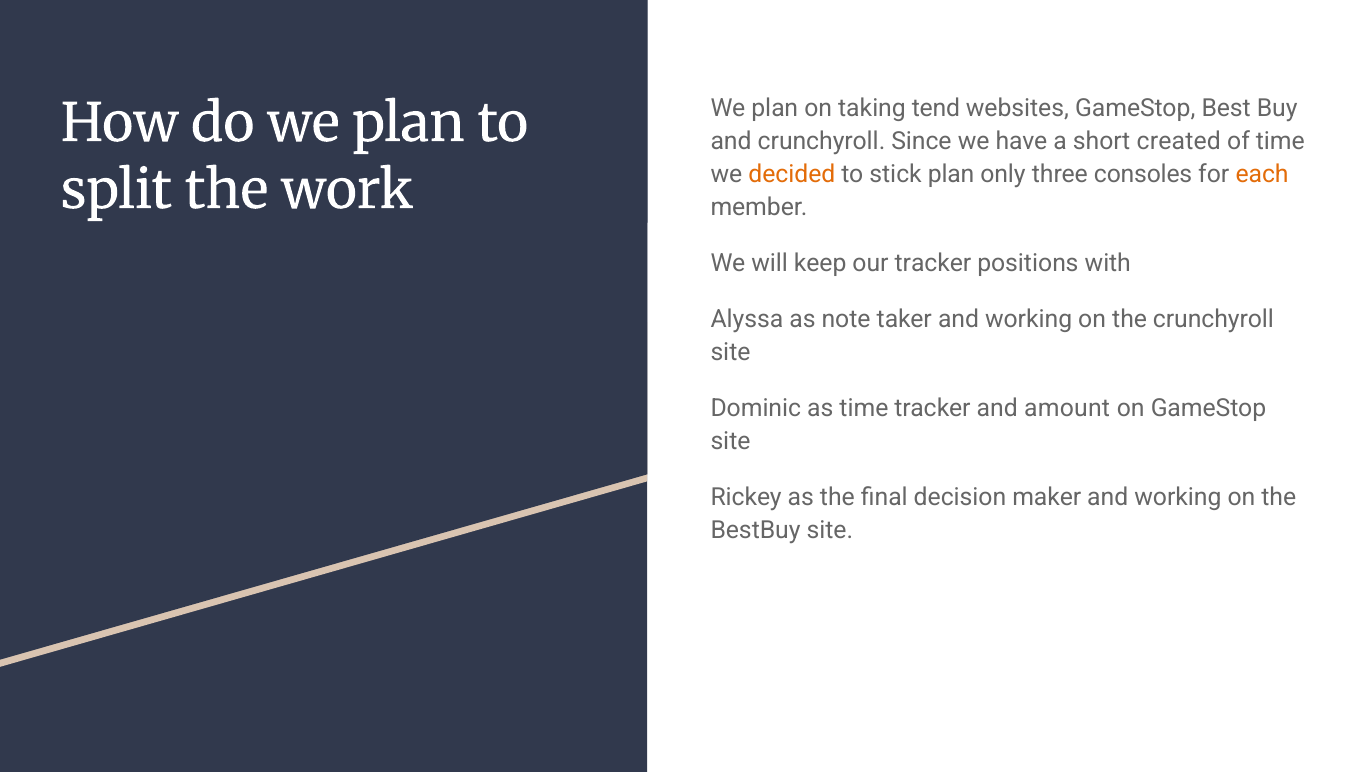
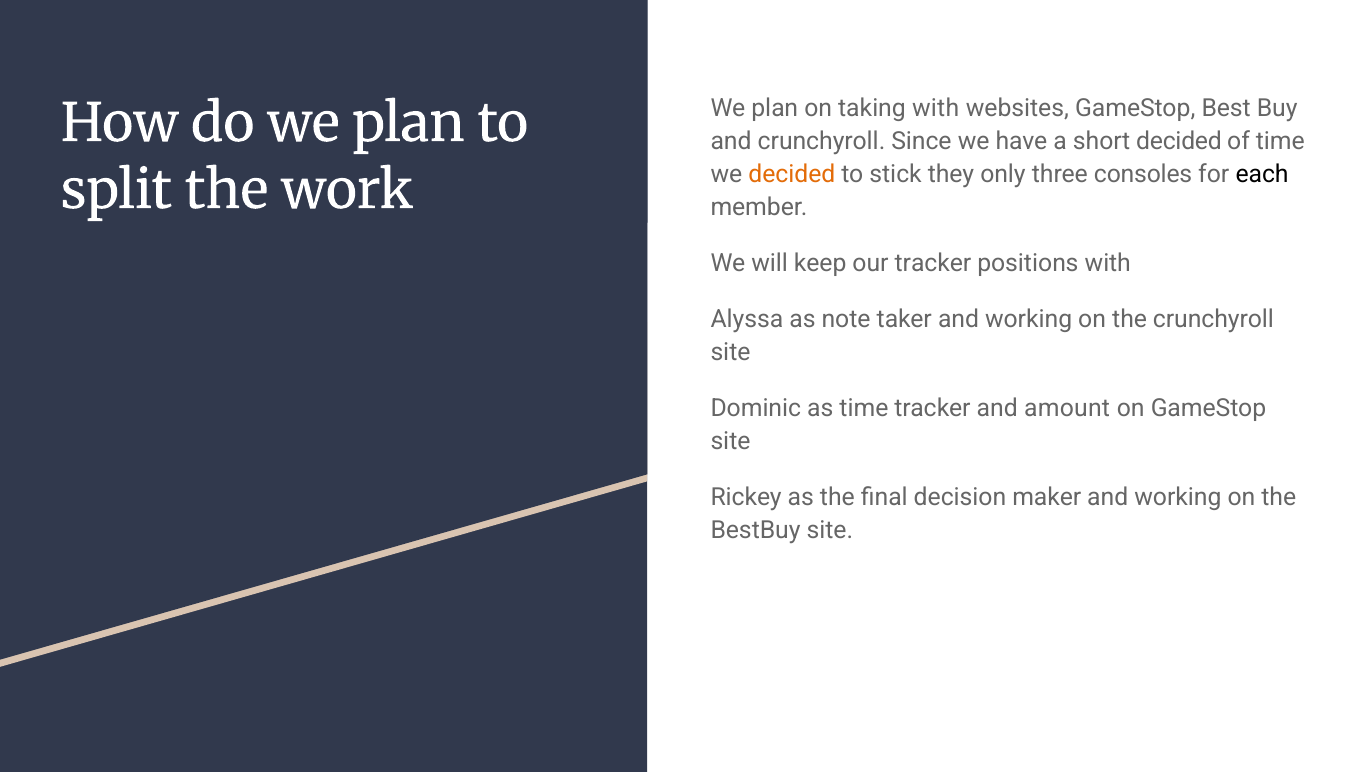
taking tend: tend -> with (936, 108)
short created: created -> decided (1179, 141)
stick plan: plan -> they (951, 174)
each colour: orange -> black (1262, 174)
